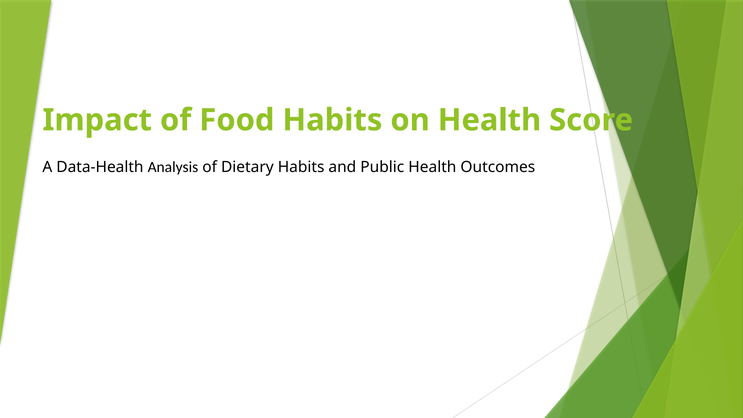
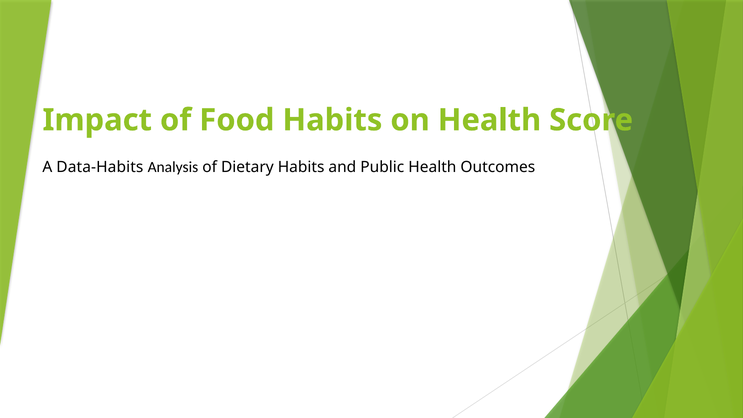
Data-Health: Data-Health -> Data-Habits (100, 167)
